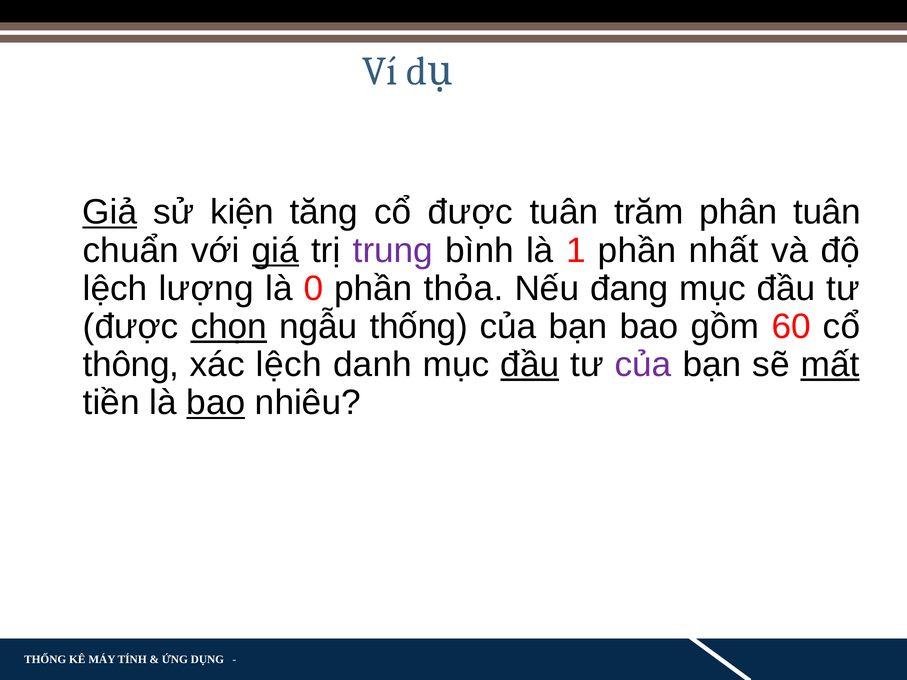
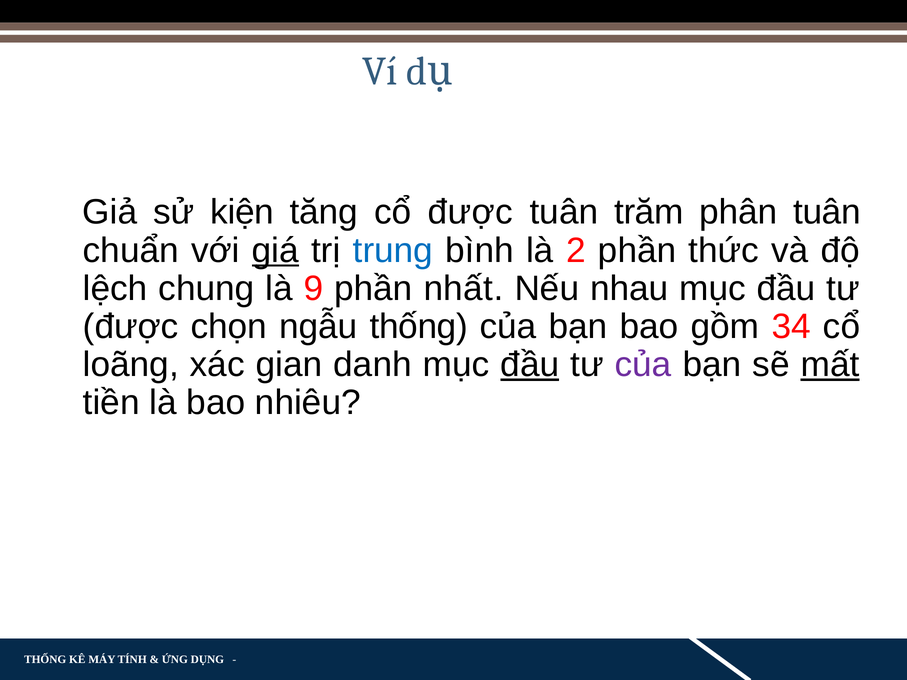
Giả underline: present -> none (110, 212)
trung colour: purple -> blue (393, 250)
1: 1 -> 2 (576, 250)
nhất: nhất -> thức (724, 250)
lượng: lượng -> chung (206, 289)
0: 0 -> 9 (314, 289)
thỏa: thỏa -> nhất (463, 289)
đang: đang -> nhau (629, 289)
chọn underline: present -> none (229, 327)
60: 60 -> 34 (791, 327)
thông: thông -> loãng (131, 365)
xác lệch: lệch -> gian (289, 365)
bao underline: present -> none (216, 403)
